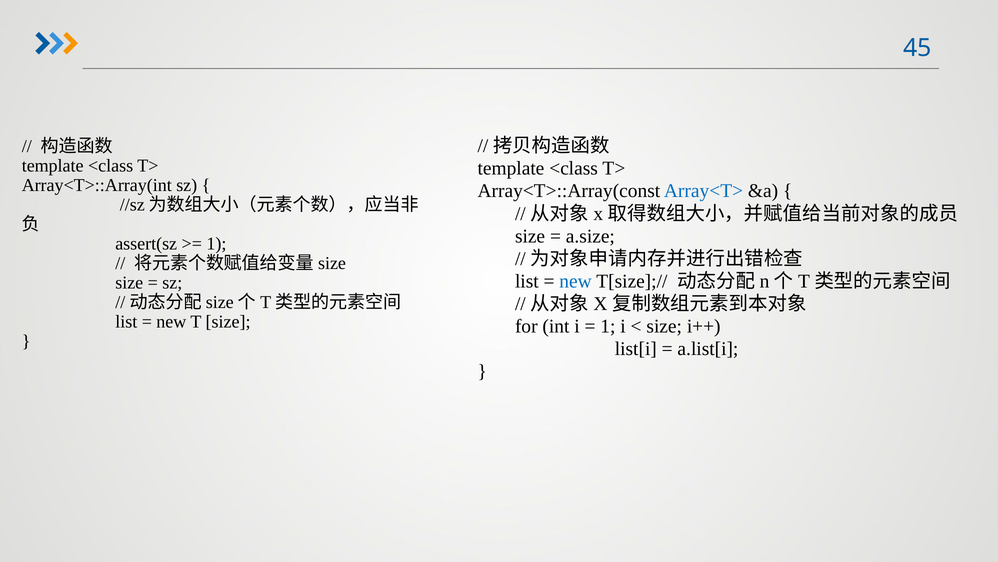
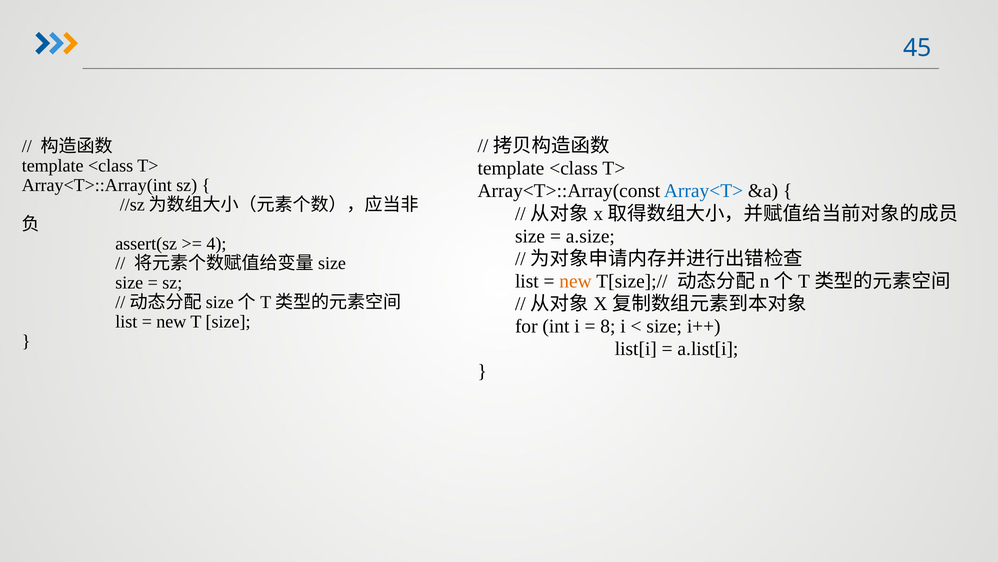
1: 1 -> 4 (216, 243)
new colour: blue -> orange (576, 281)
1: 1 -> 8 (608, 326)
